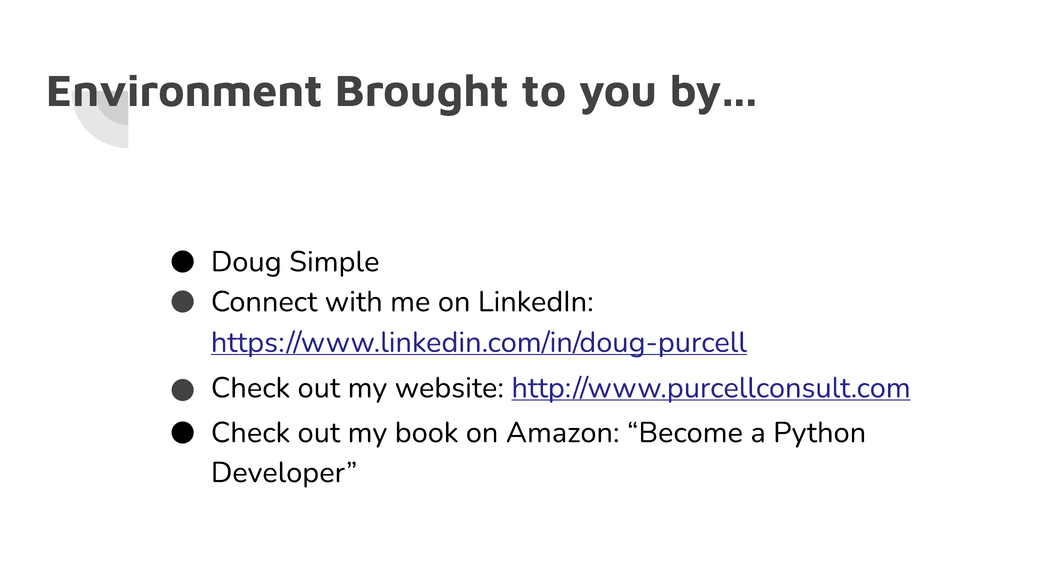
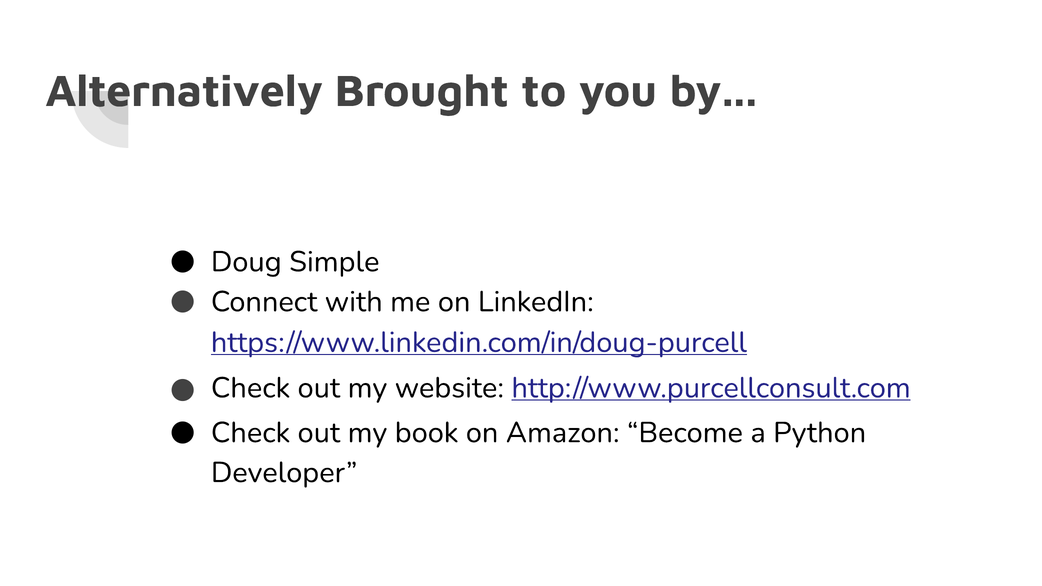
Environment: Environment -> Alternatively (184, 91)
